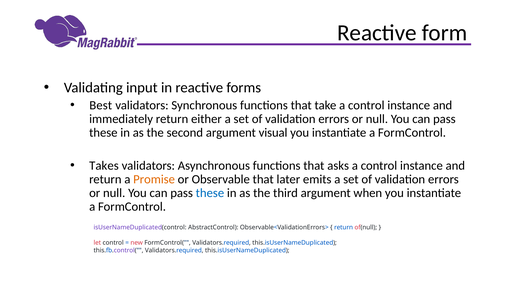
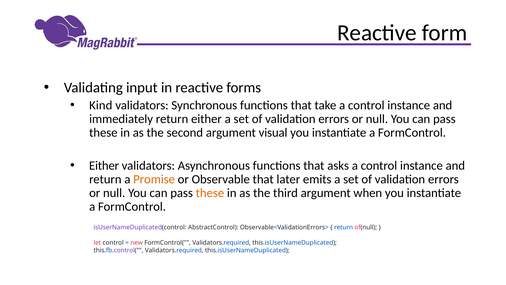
Best: Best -> Kind (101, 105)
Takes: Takes -> Either (104, 165)
these colour: blue -> orange (210, 193)
